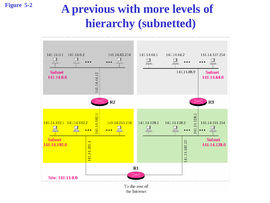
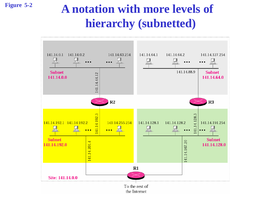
previous: previous -> notation (93, 9)
